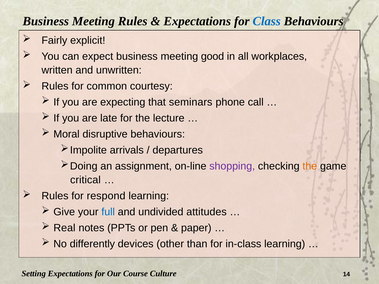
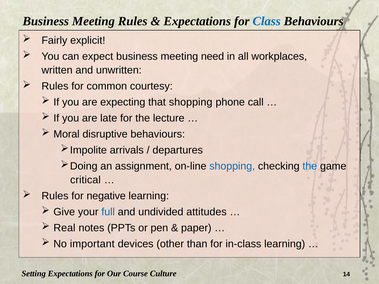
good: good -> need (213, 56)
that seminars: seminars -> shopping (191, 102)
shopping colour: purple -> blue (232, 166)
the colour: orange -> blue (310, 166)
respond: respond -> negative (106, 196)
differently: differently -> important (92, 244)
